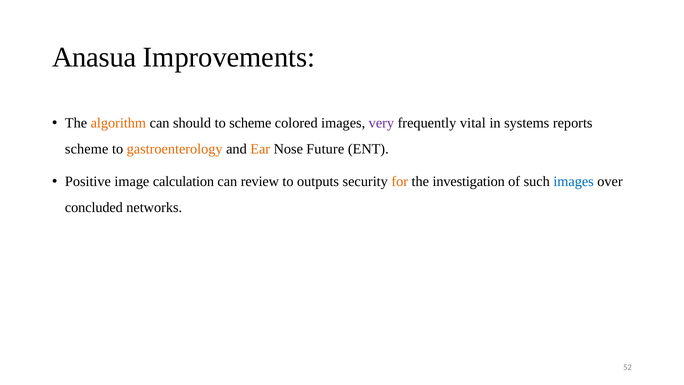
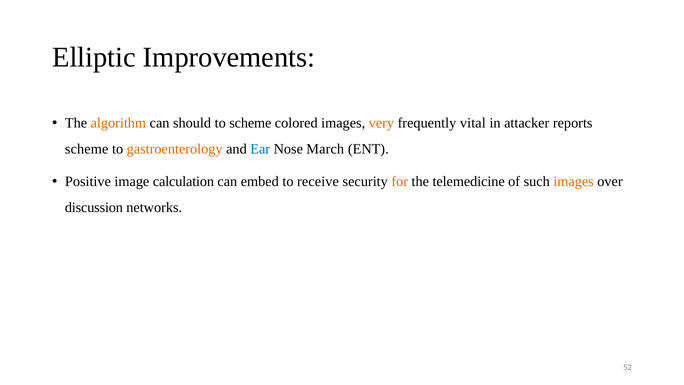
Anasua: Anasua -> Elliptic (94, 57)
very colour: purple -> orange (381, 123)
systems: systems -> attacker (527, 123)
Ear colour: orange -> blue (260, 149)
Future: Future -> March (325, 149)
review: review -> embed (260, 182)
outputs: outputs -> receive (318, 182)
investigation: investigation -> telemedicine (469, 182)
images colour: blue -> orange (574, 182)
concluded: concluded -> discussion (94, 207)
